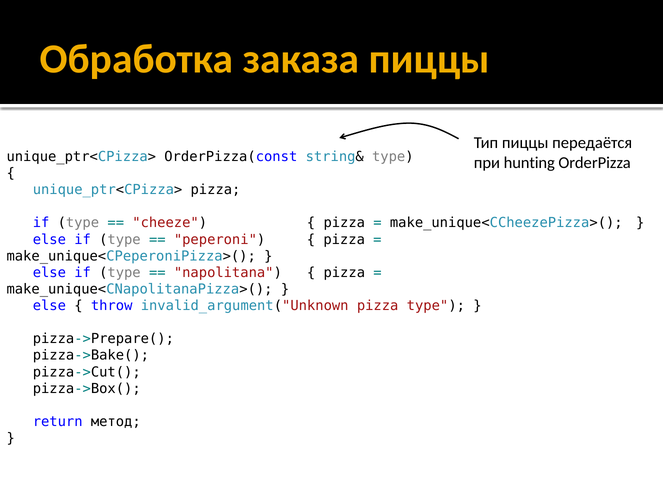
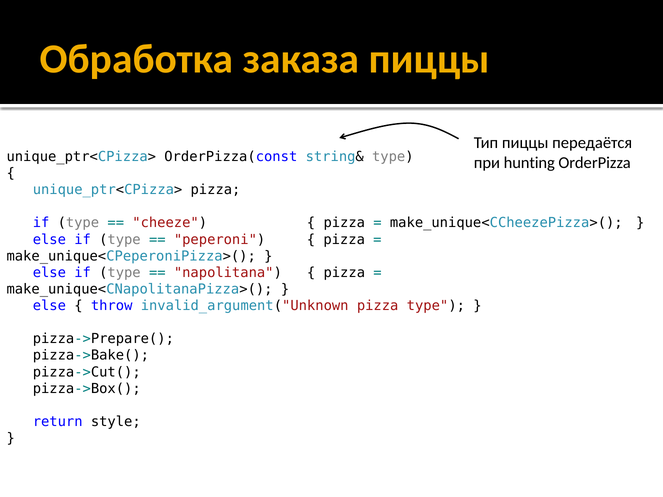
метод: метод -> style (116, 422)
